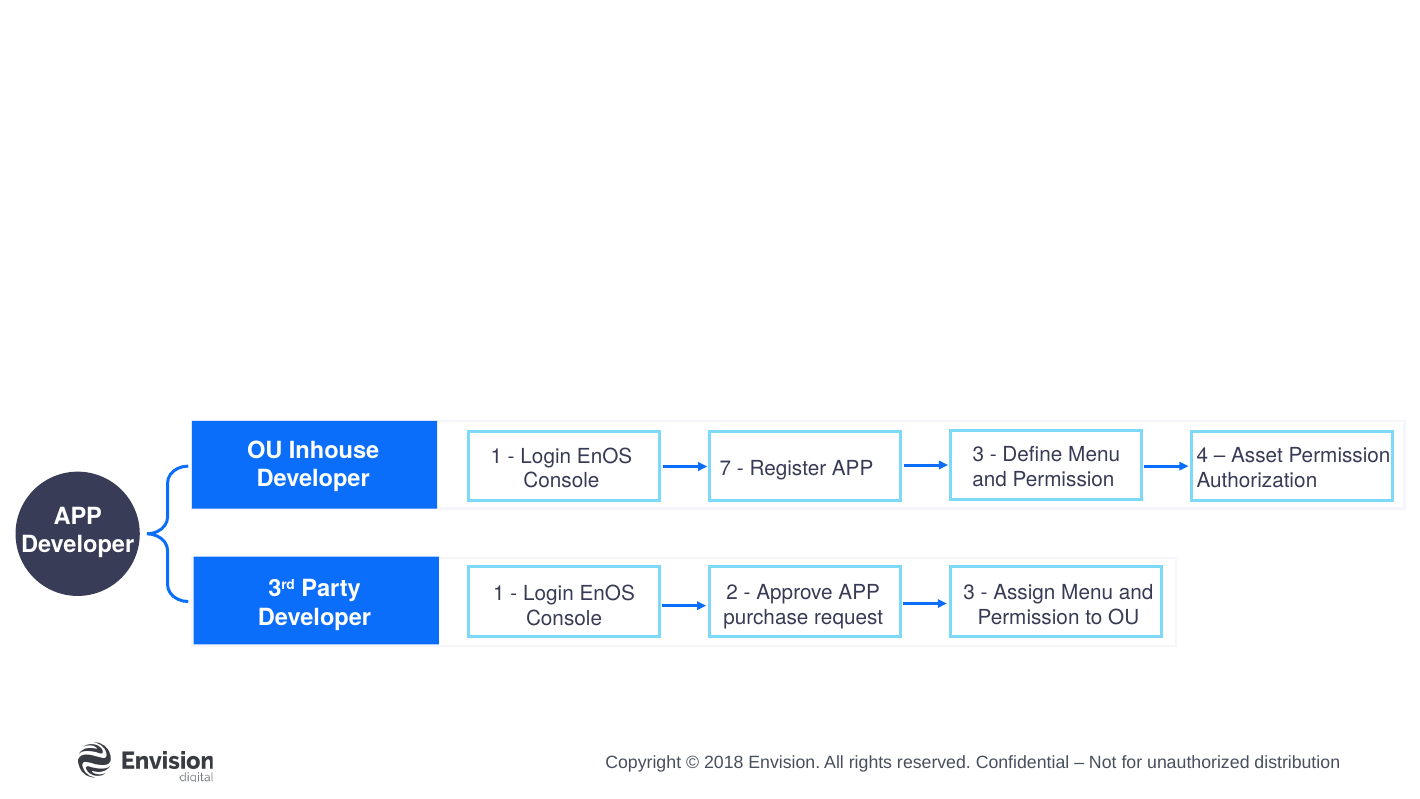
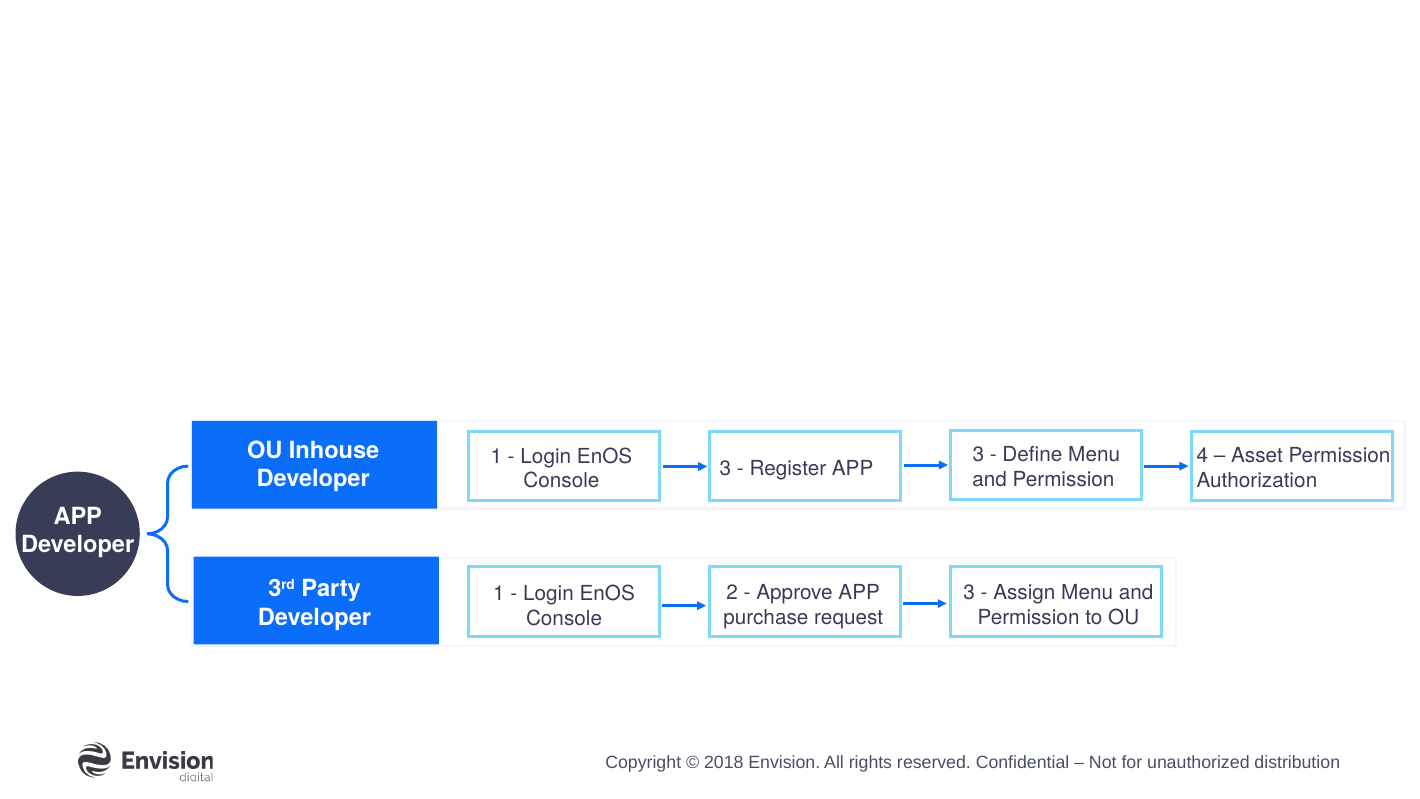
Developer 7: 7 -> 3 (725, 468)
